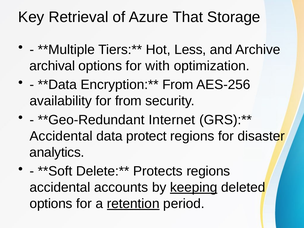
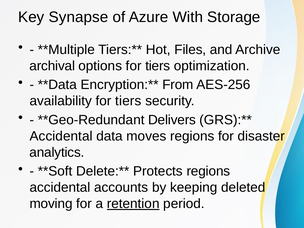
Retrieval: Retrieval -> Synapse (78, 17)
That: That -> With (188, 17)
Less: Less -> Files (190, 50)
options for with: with -> tiers (158, 66)
from: from -> tiers (128, 101)
Internet: Internet -> Delivers (172, 120)
protect: protect -> moves (146, 136)
keeping underline: present -> none (194, 187)
options: options -> moving (51, 204)
